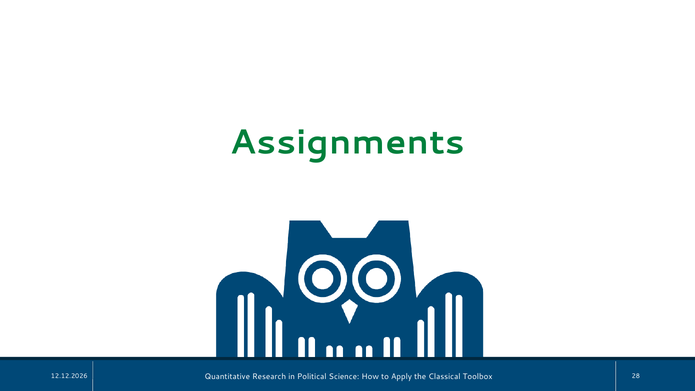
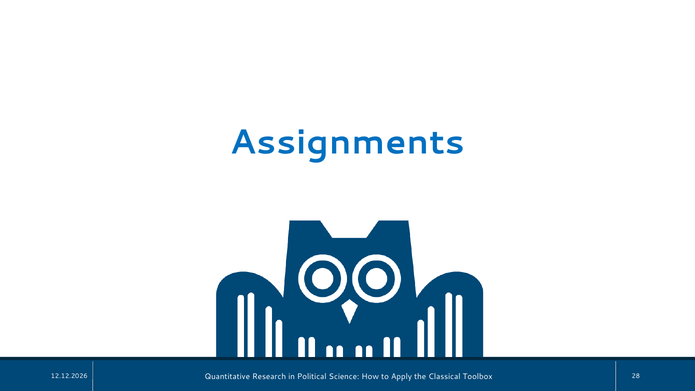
Assignments colour: green -> blue (347, 142)
